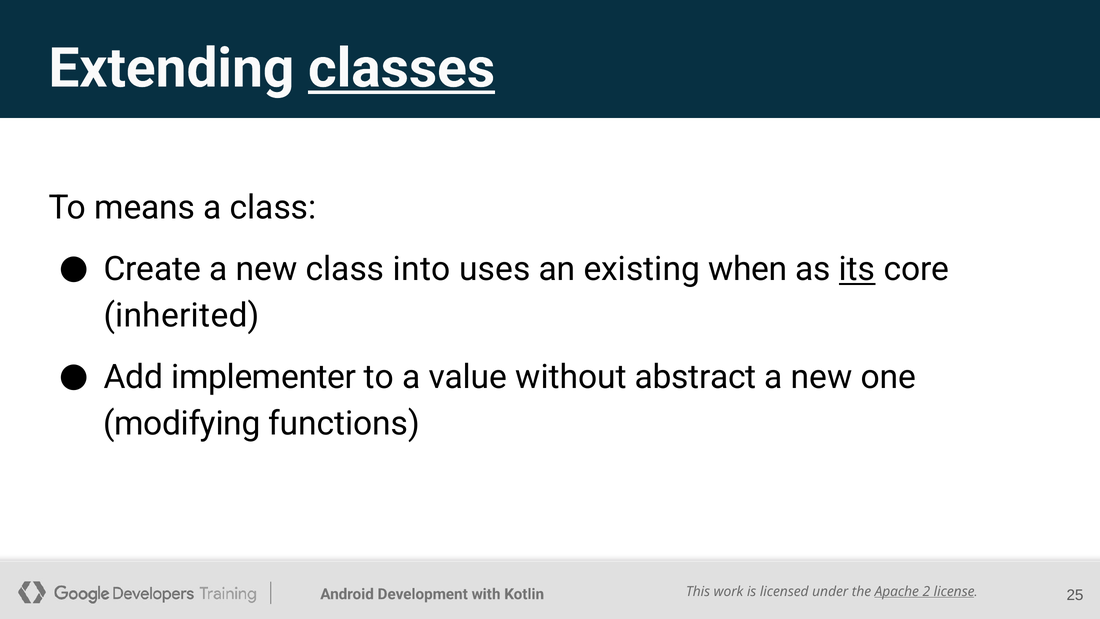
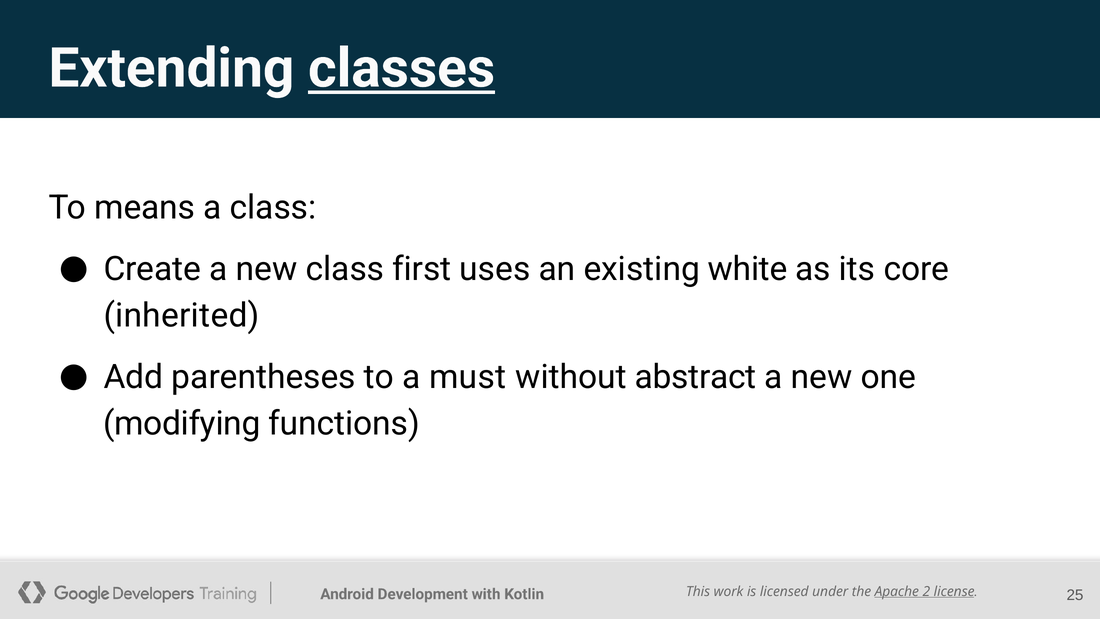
into: into -> first (422, 269)
when: when -> white (748, 269)
its underline: present -> none (857, 269)
implementer: implementer -> parentheses (264, 377)
value: value -> must (468, 377)
